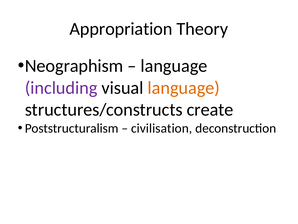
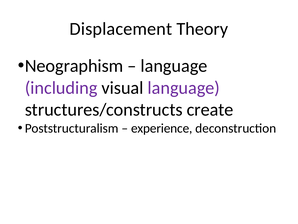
Appropriation: Appropriation -> Displacement (121, 29)
language colour: orange -> purple (184, 88)
civilisation: civilisation -> experience (162, 128)
